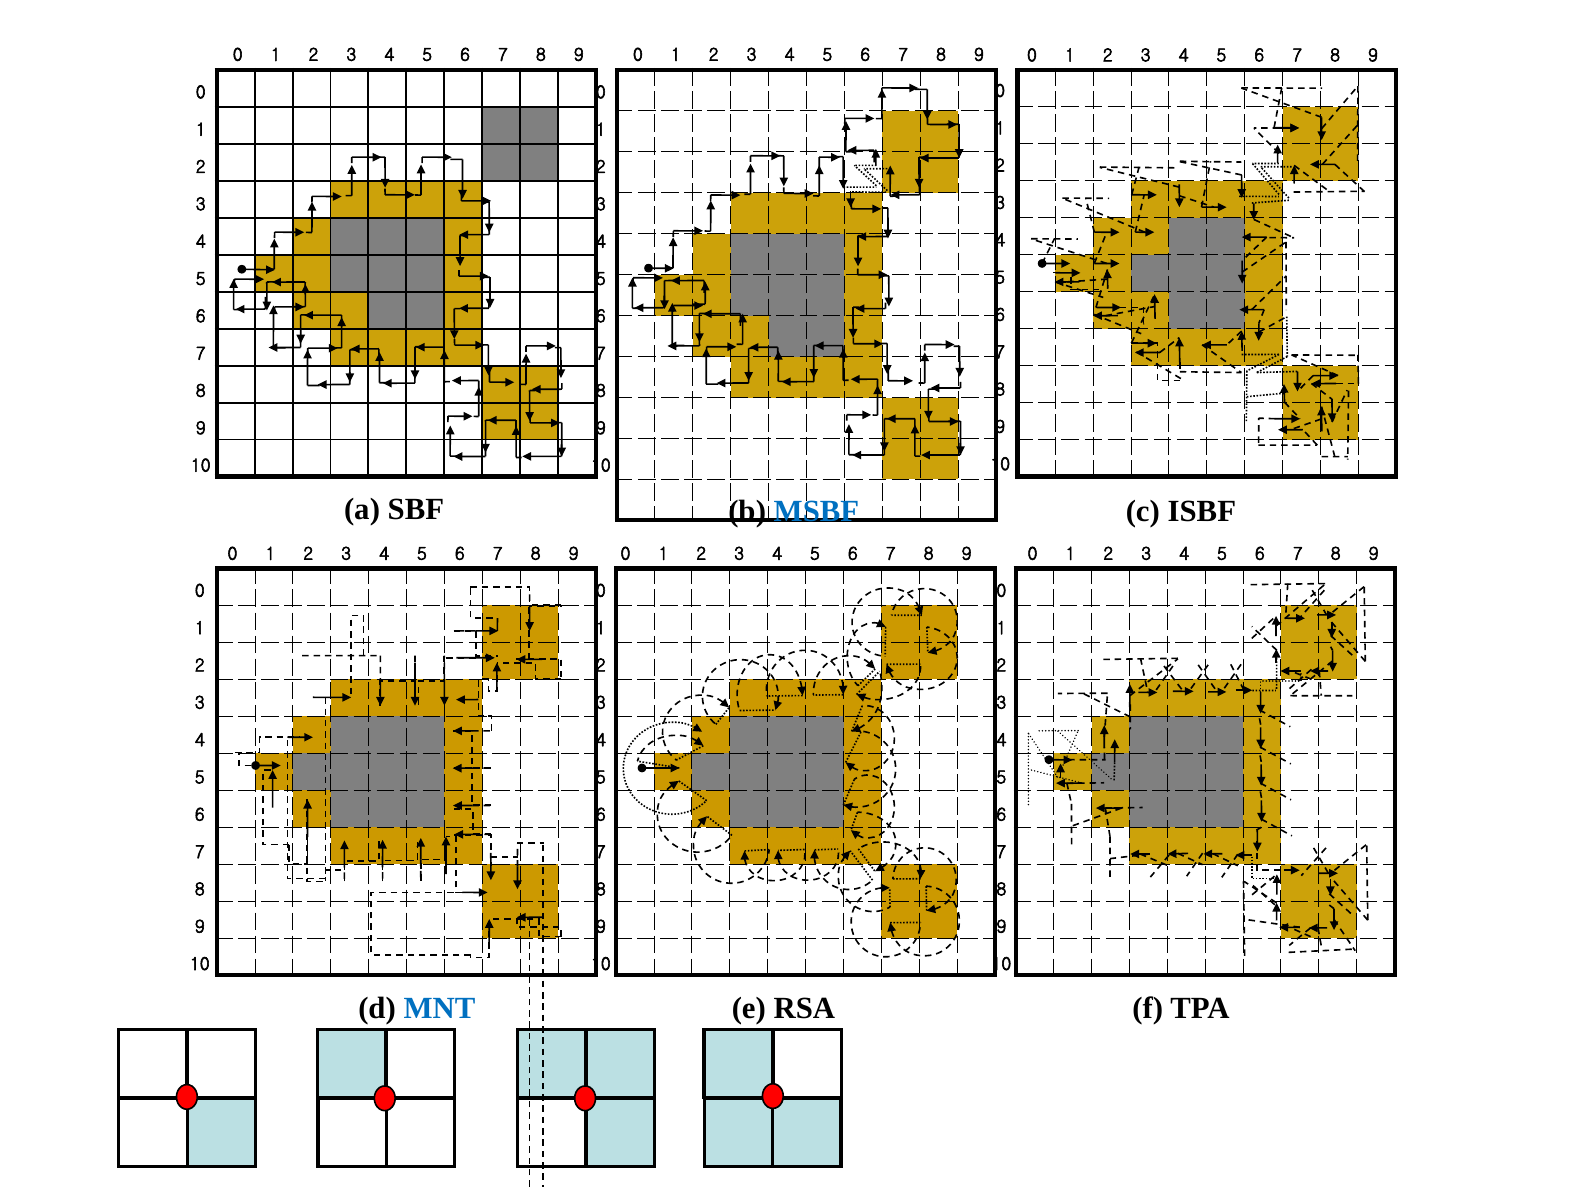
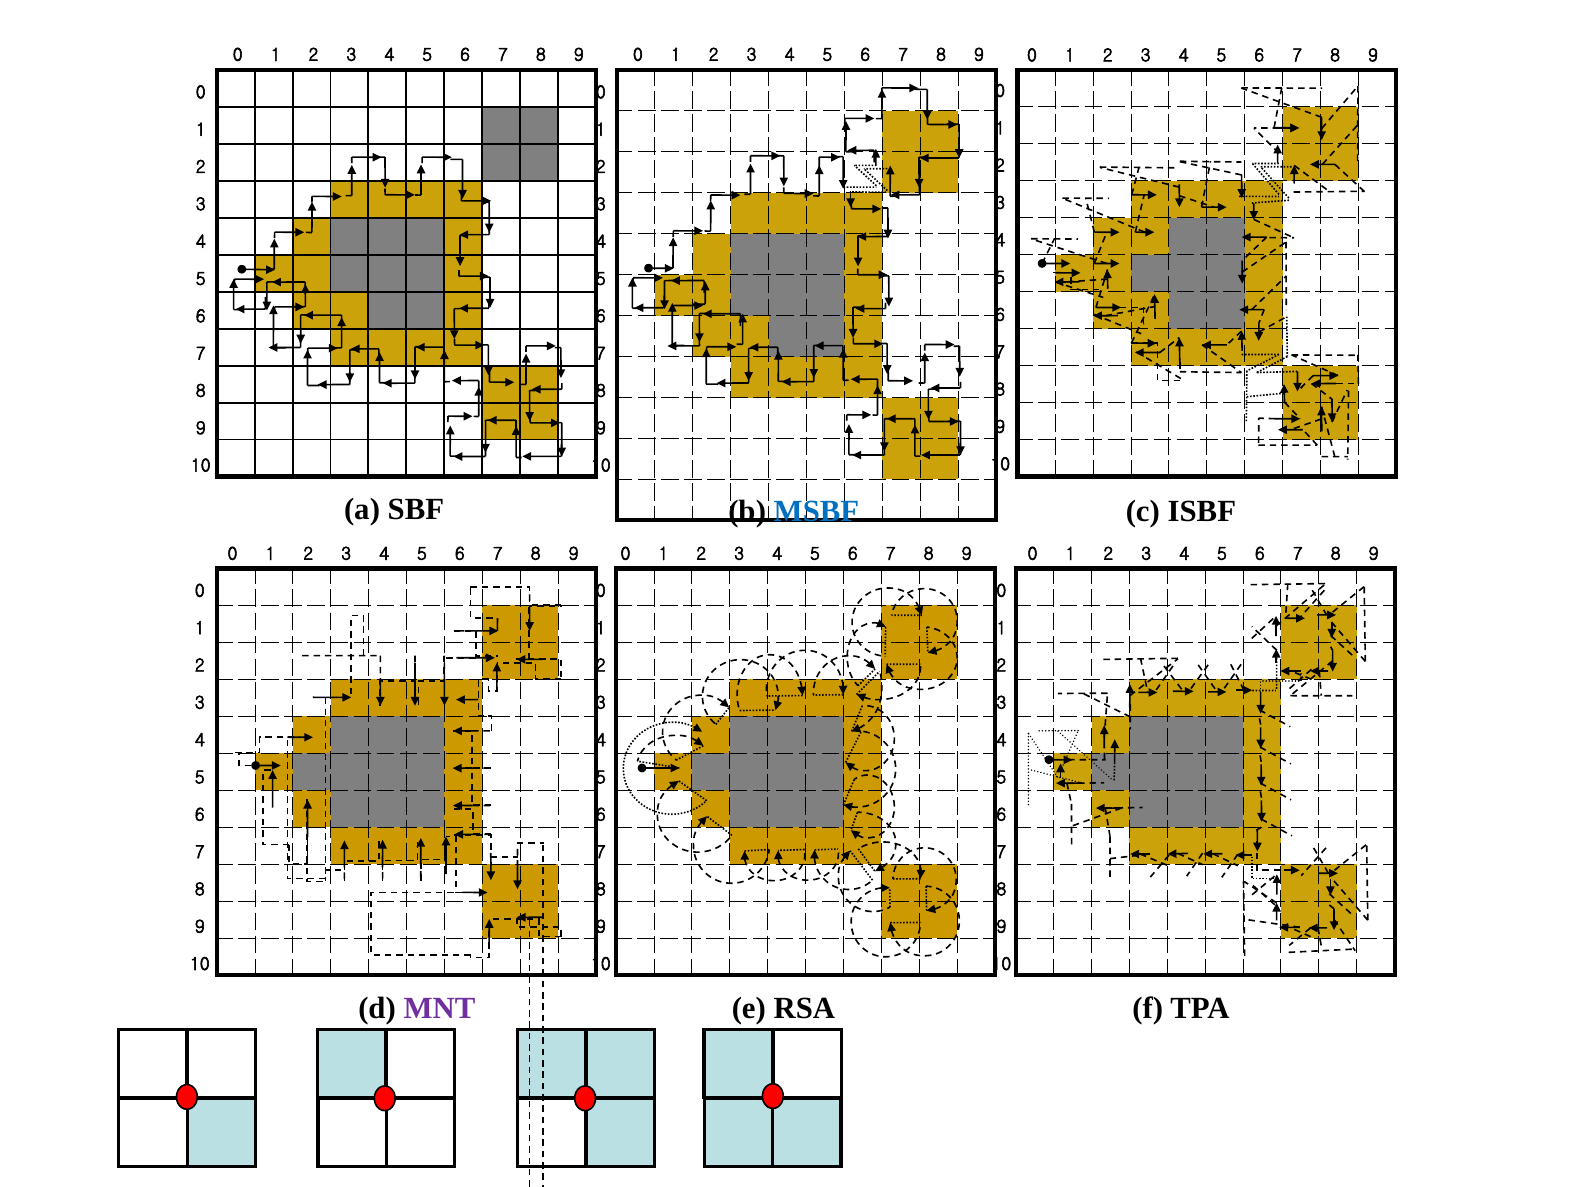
MNT colour: blue -> purple (440, 1008)
